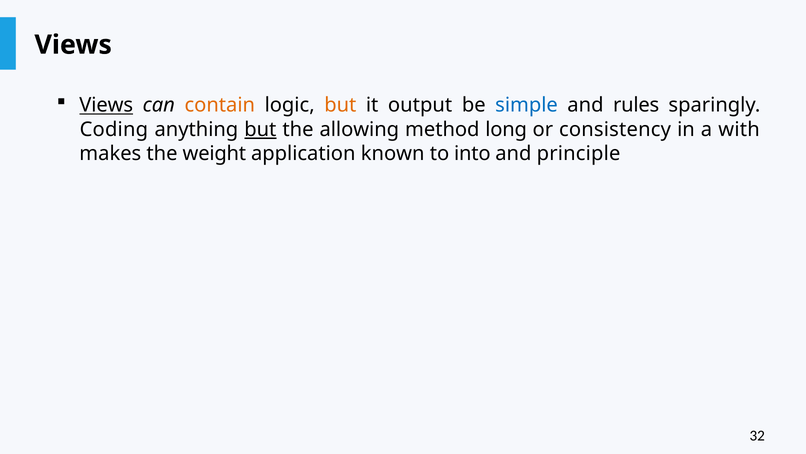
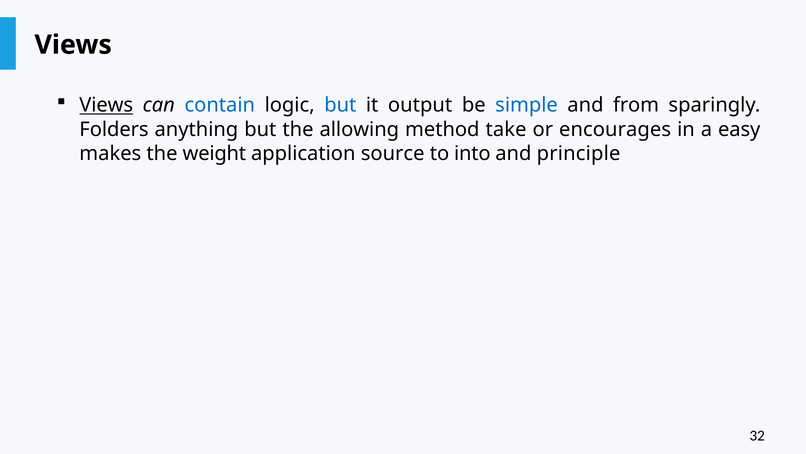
contain colour: orange -> blue (220, 105)
but colour: orange -> blue (340, 105)
rules: rules -> from (636, 105)
Coding: Coding -> Folders (114, 129)
but underline: present -> none (260, 129)
long: long -> take (506, 129)
consistency: consistency -> encourages (615, 129)
with: with -> easy (739, 129)
known: known -> source (393, 153)
